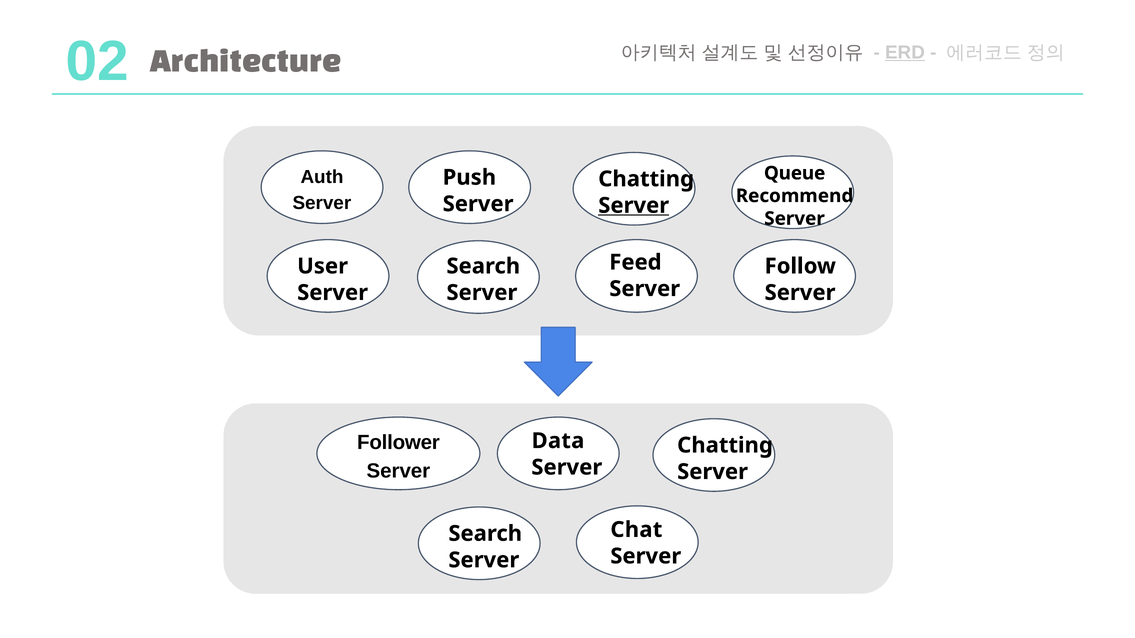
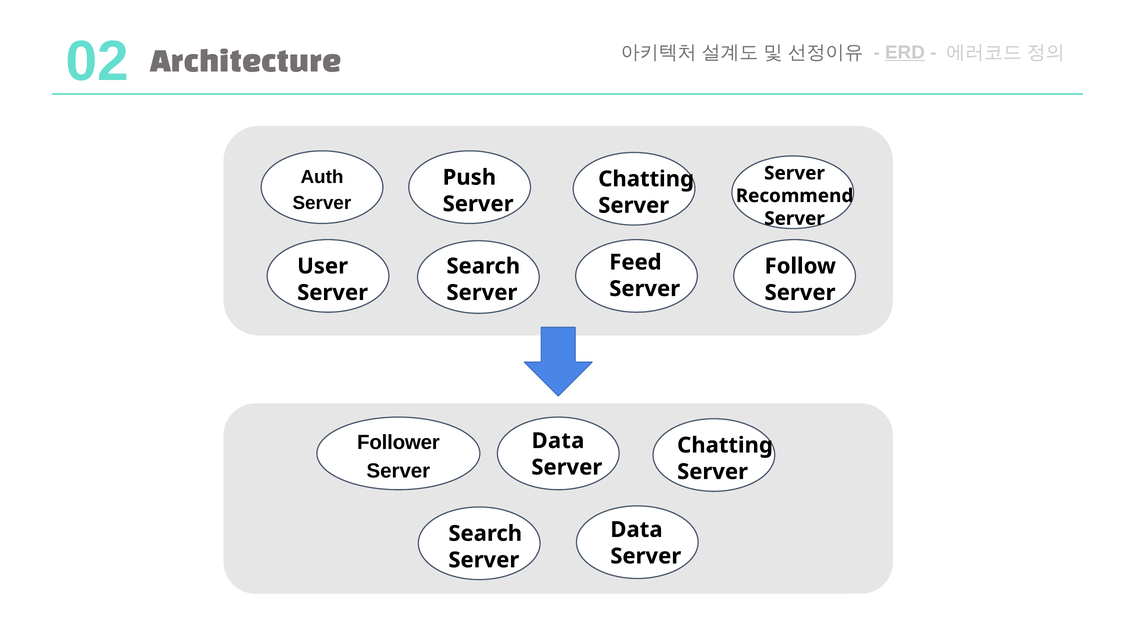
Queue: Queue -> Server (795, 173)
Server underline: present -> none (634, 206)
Chat: Chat -> Data (636, 530)
